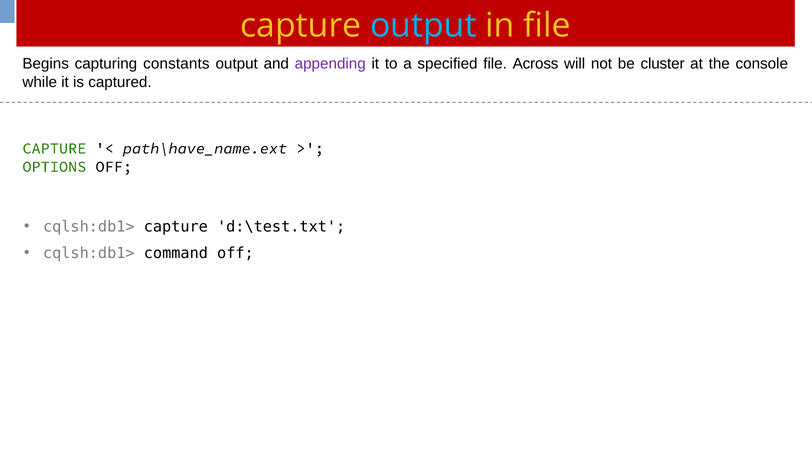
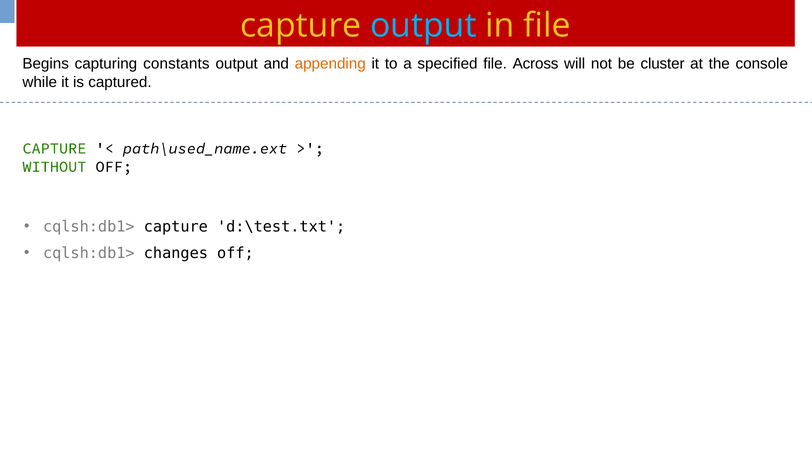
appending colour: purple -> orange (330, 64)
path\have_name.ext: path\have_name.ext -> path\used_name.ext (205, 148)
OPTIONS: OPTIONS -> WITHOUT (54, 167)
command: command -> changes (176, 253)
